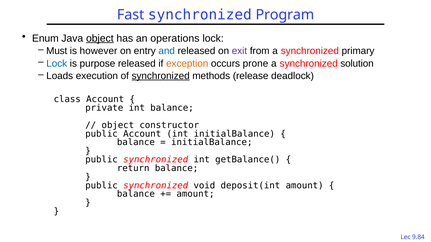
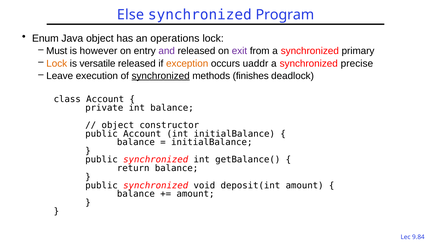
Fast: Fast -> Else (130, 15)
object underline: present -> none (100, 38)
and colour: blue -> purple (167, 51)
Lock colour: blue -> orange (57, 64)
purpose: purpose -> versatile (97, 64)
prone: prone -> uaddr (256, 64)
solution: solution -> precise (357, 64)
Loads: Loads -> Leave (60, 76)
release: release -> finishes (251, 76)
